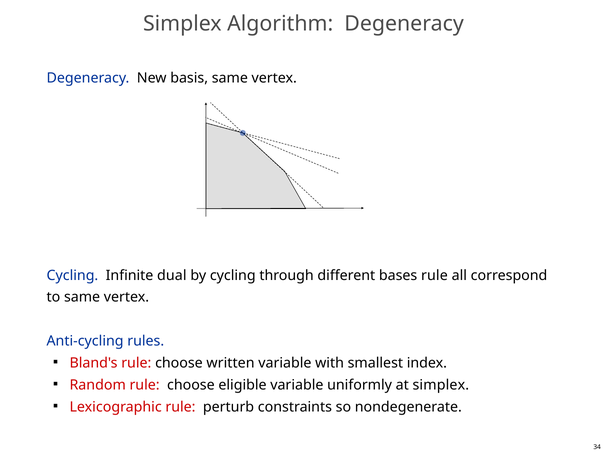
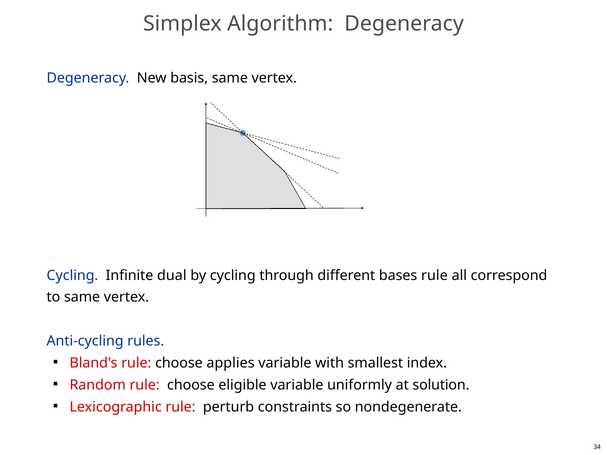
written: written -> applies (231, 363)
at simplex: simplex -> solution (441, 385)
